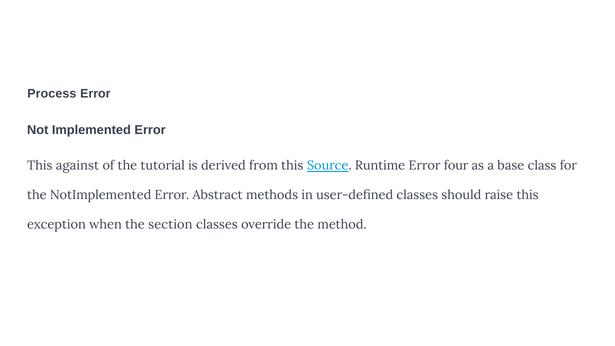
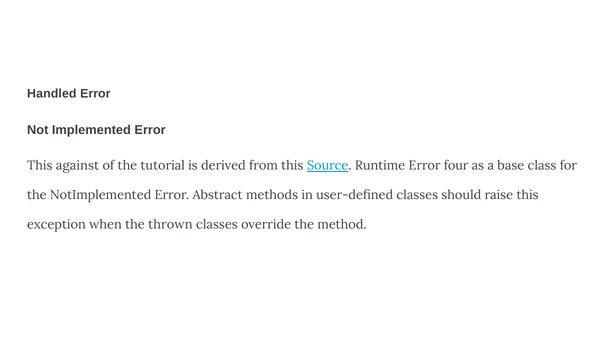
Process: Process -> Handled (52, 94)
section: section -> thrown (170, 225)
